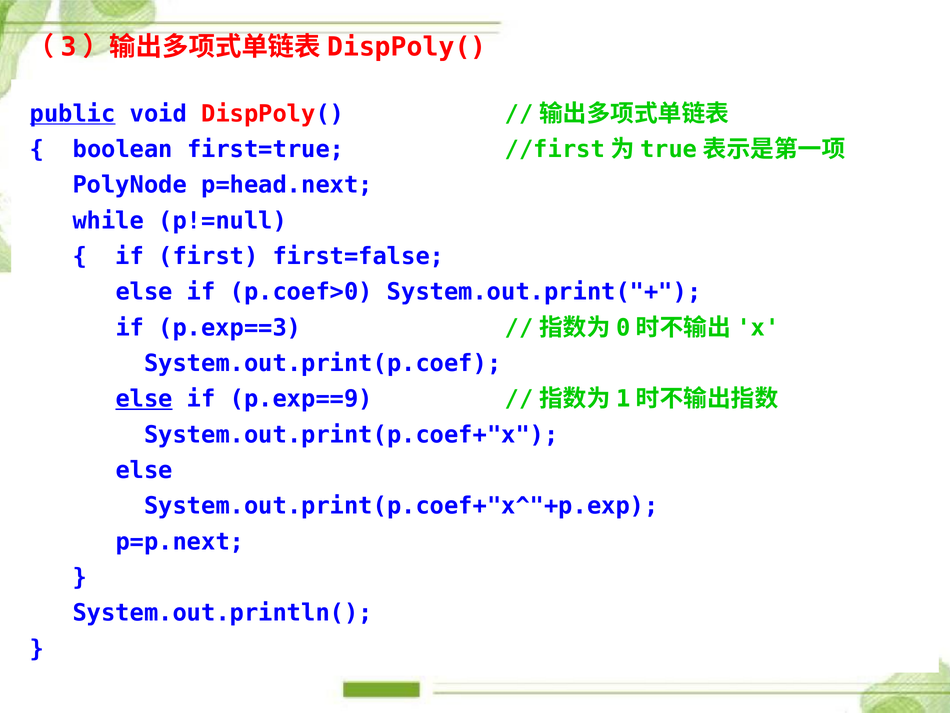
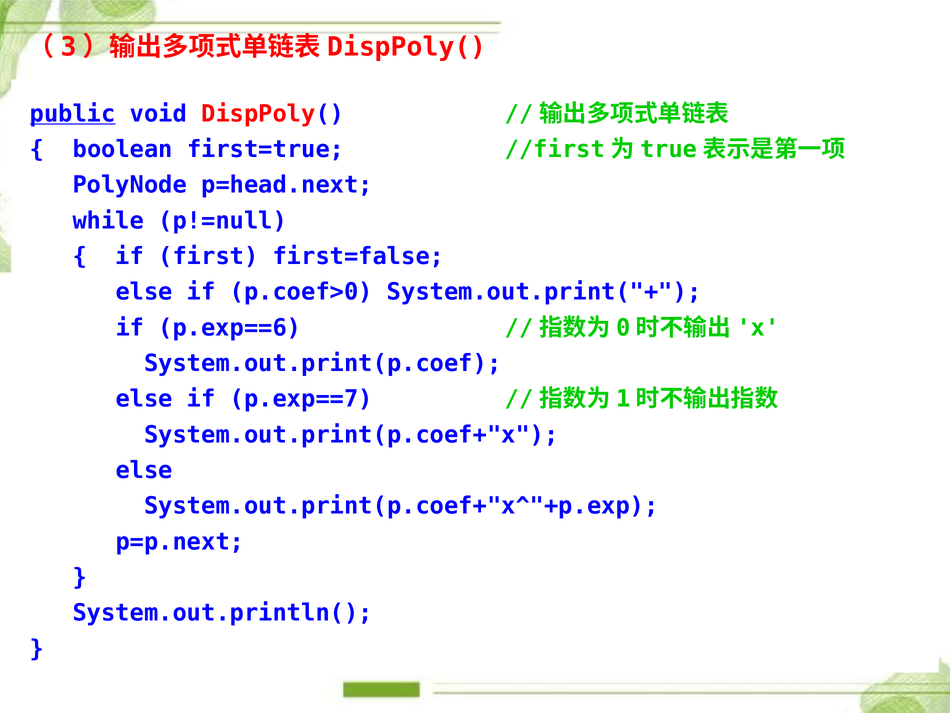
p.exp==3: p.exp==3 -> p.exp==6 (230, 328)
else underline: present -> none (144, 399)
p.exp==9: p.exp==9 -> p.exp==7 (301, 399)
